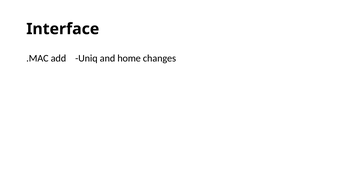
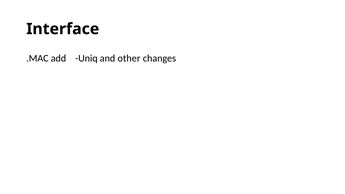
home: home -> other (129, 58)
